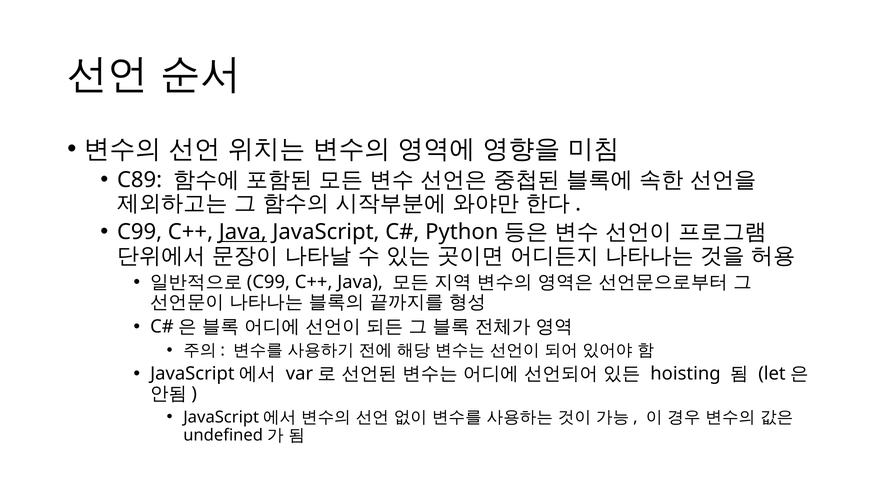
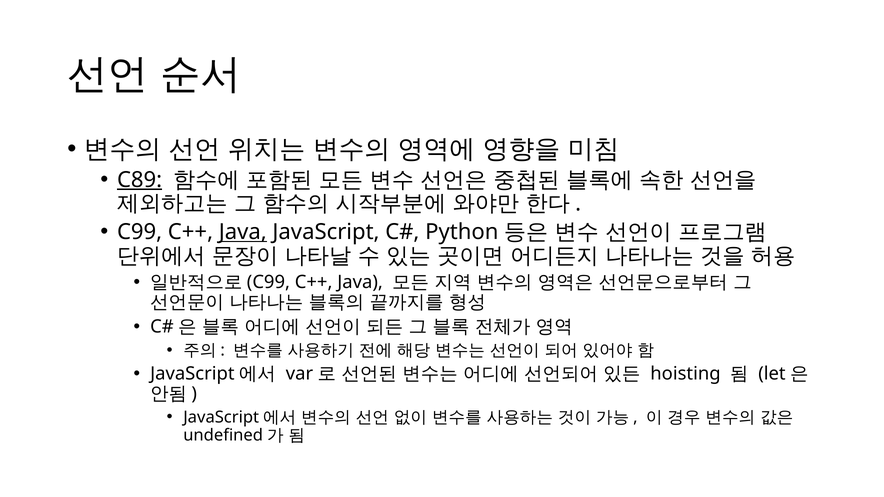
C89 underline: none -> present (140, 180)
